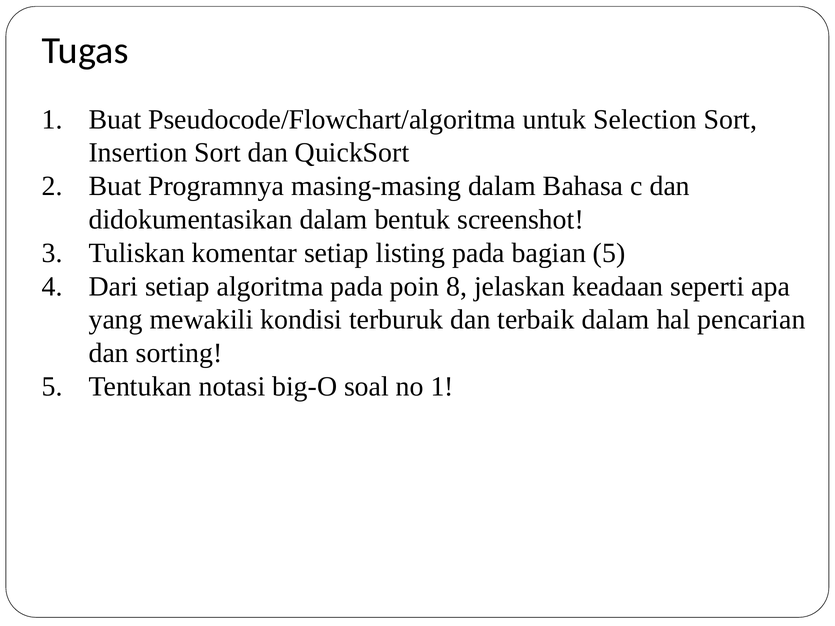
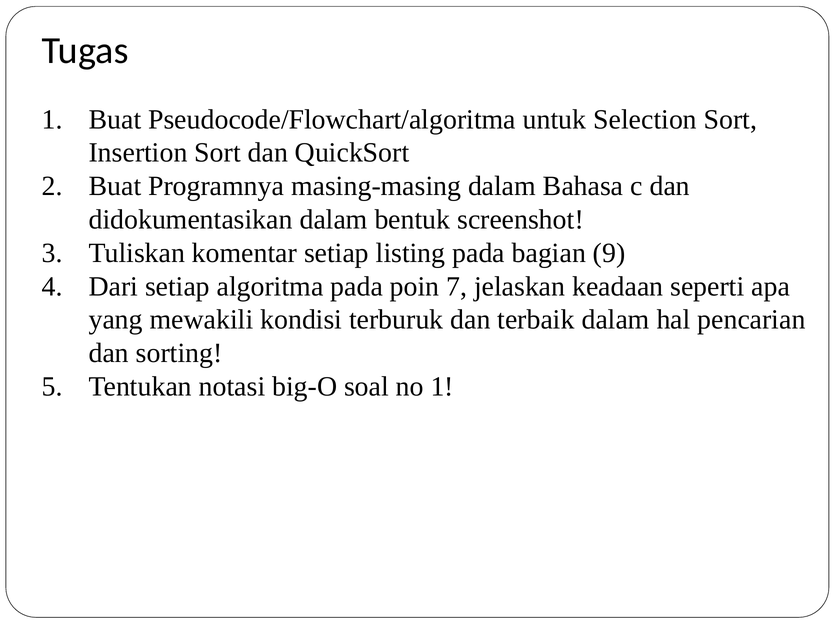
bagian 5: 5 -> 9 (609, 253)
8: 8 -> 7 (457, 286)
